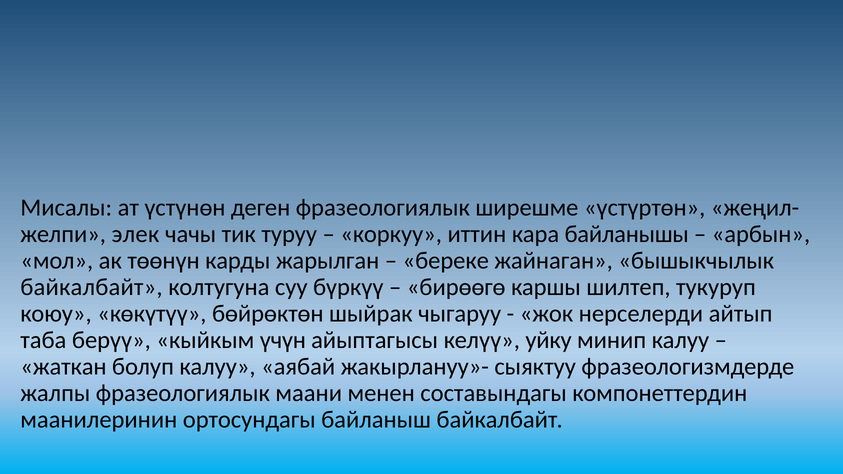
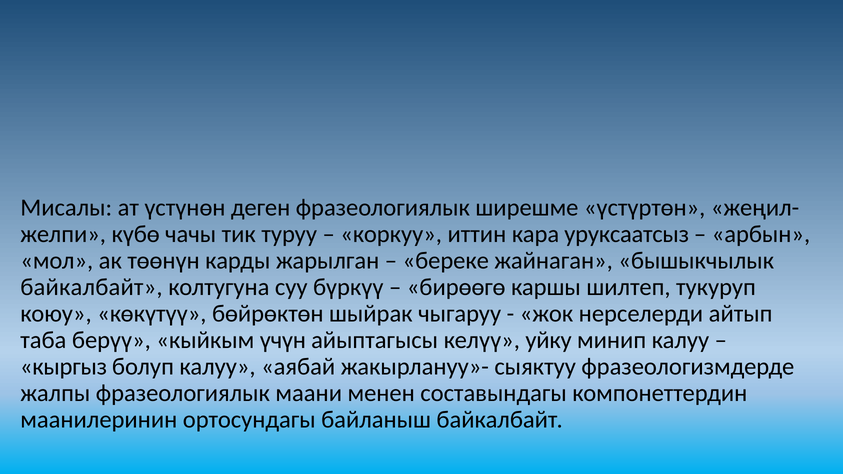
элек: элек -> күбө (136, 234)
байланышы: байланышы -> уруксаатсыз (627, 234)
жаткан: жаткан -> кыргыз (64, 367)
